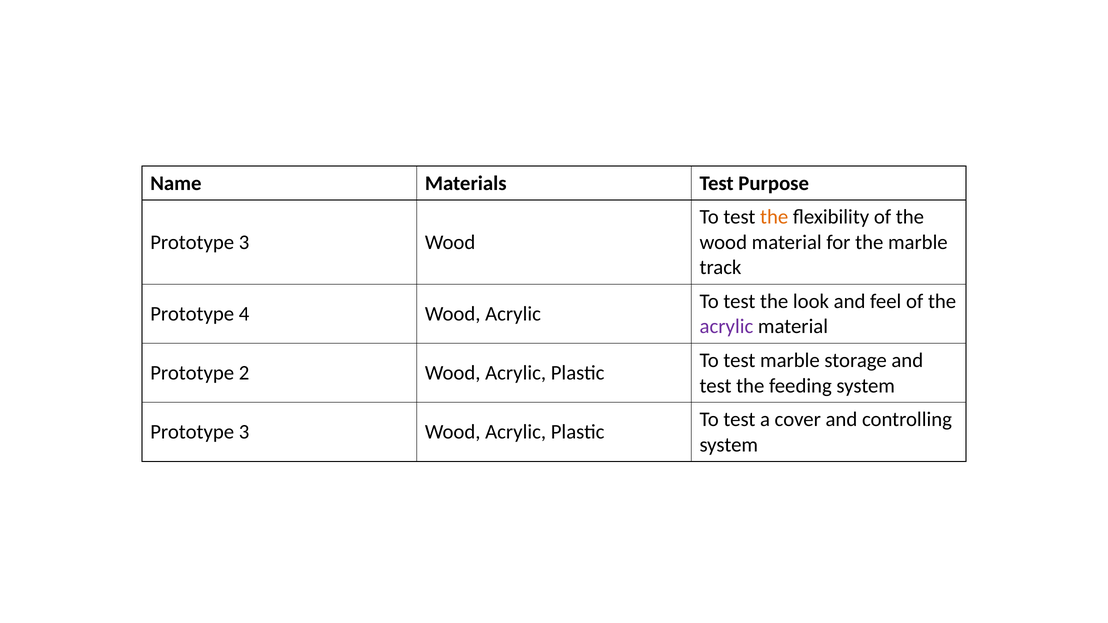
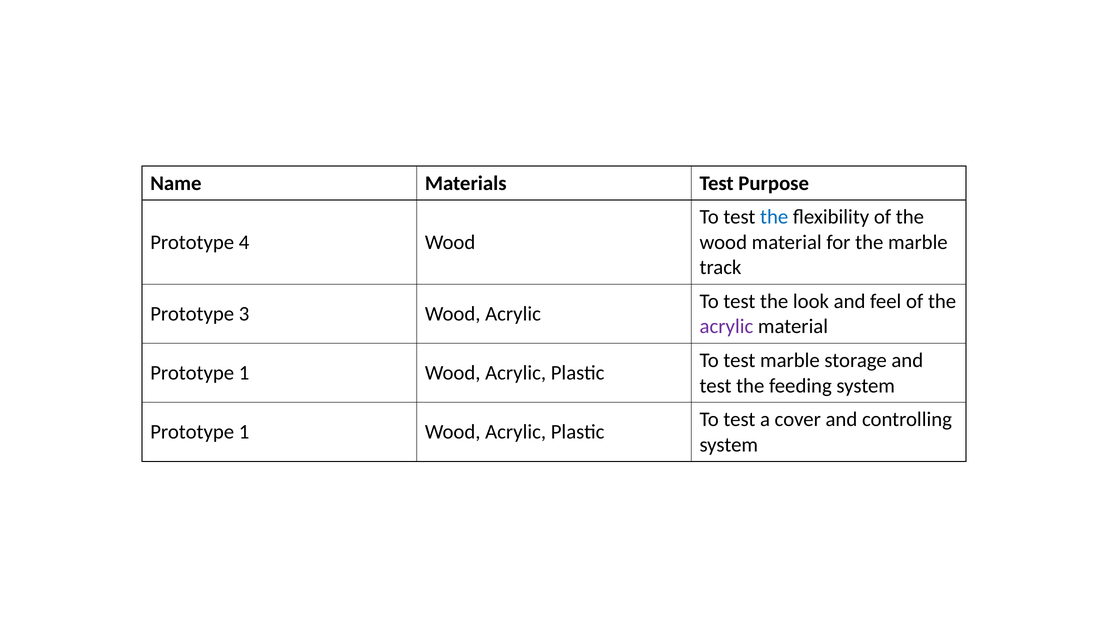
the colour: orange -> blue (774, 217)
3: 3 -> 4 (244, 242)
4: 4 -> 3 (244, 314)
2: 2 -> 1 (244, 373)
3: 3 -> 1 (244, 432)
